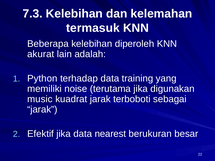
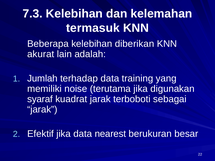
diperoleh: diperoleh -> diberikan (135, 44)
Python: Python -> Jumlah (42, 79)
music: music -> syaraf (40, 99)
